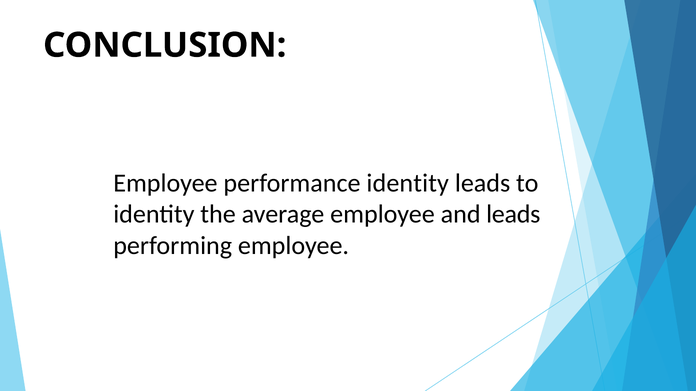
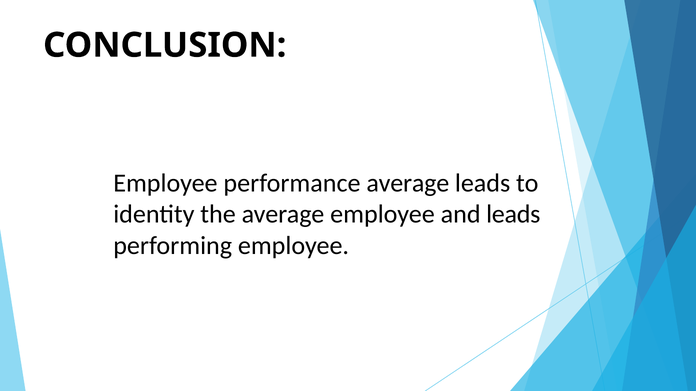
performance identity: identity -> average (408, 183)
